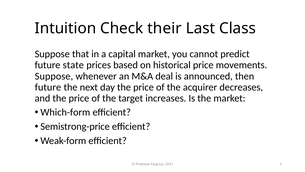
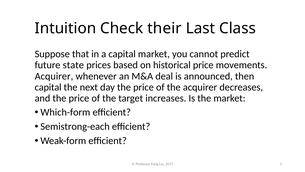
Suppose: Suppose -> Acquirer (54, 76)
future: future -> capital (48, 87)
Semistrong-price: Semistrong-price -> Semistrong-each (75, 126)
